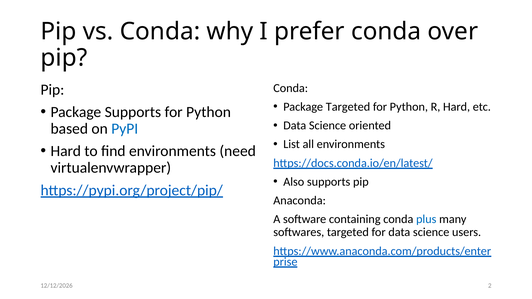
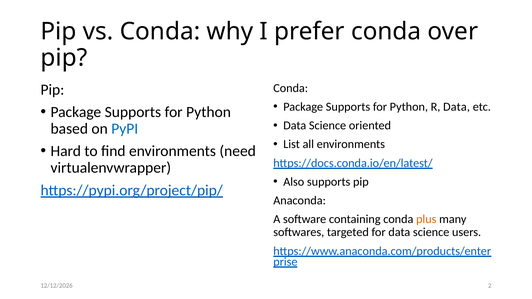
Targeted: Targeted -> Supports (348, 107)
R Hard: Hard -> Data (456, 107)
plus colour: blue -> orange (426, 219)
